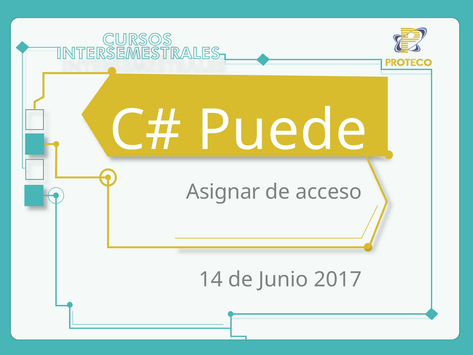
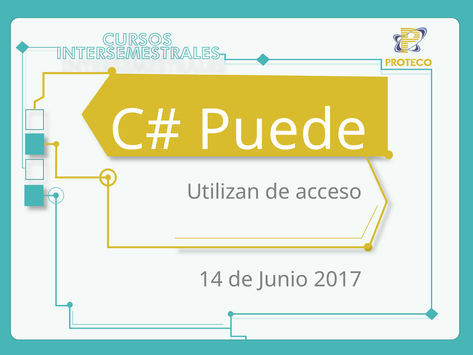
Asignar: Asignar -> Utilizan (223, 192)
